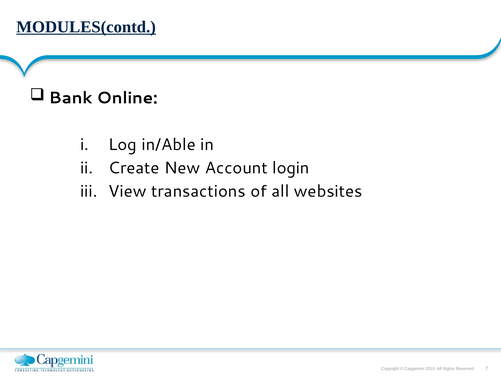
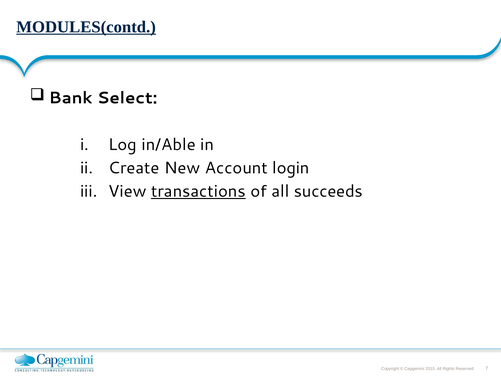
Online: Online -> Select (127, 98)
transactions underline: none -> present (198, 191)
websites: websites -> succeeds (328, 191)
